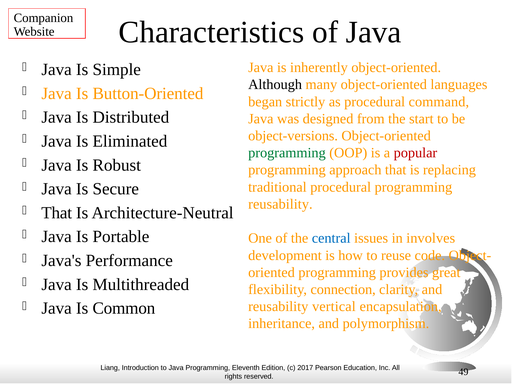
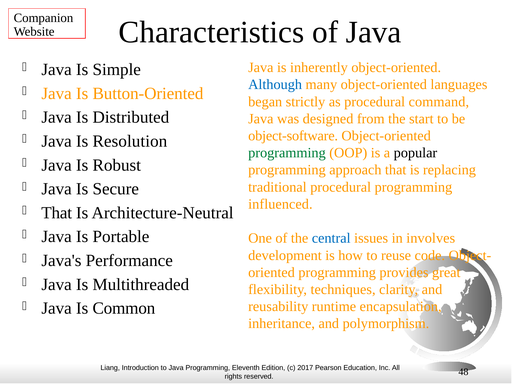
Although colour: black -> blue (275, 85)
object-versions: object-versions -> object-software (293, 136)
Eliminated: Eliminated -> Resolution (130, 141)
popular colour: red -> black (415, 153)
reusability: reusability -> influenced (280, 204)
connection: connection -> techniques (343, 289)
vertical: vertical -> runtime (334, 307)
49: 49 -> 48 (463, 372)
